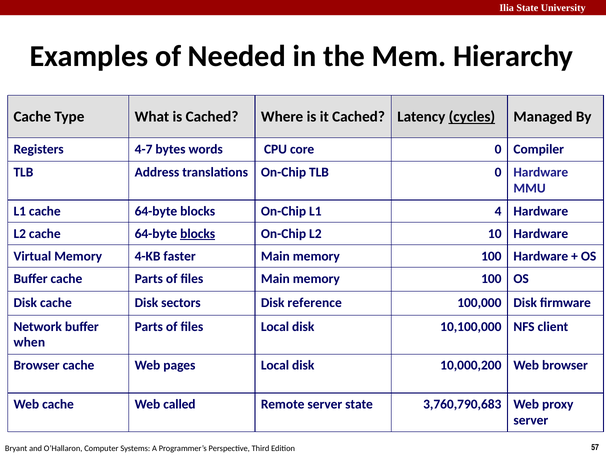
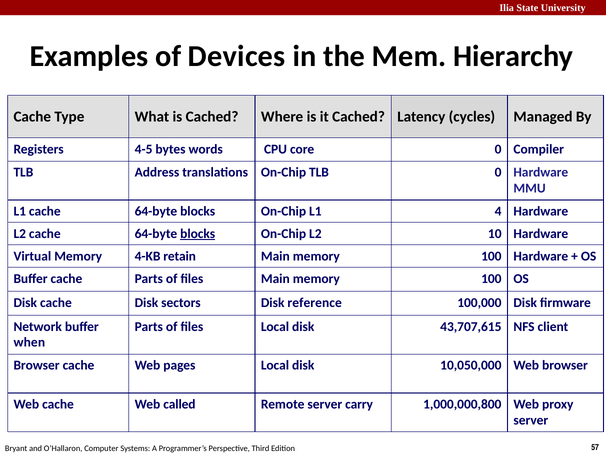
Needed: Needed -> Devices (237, 56)
cycles underline: present -> none (472, 117)
4-7: 4-7 -> 4-5 (144, 149)
faster: faster -> retain (180, 256)
10,100,000: 10,100,000 -> 43,707,615 (471, 326)
10,000,200: 10,000,200 -> 10,050,000 (471, 365)
server state: state -> carry (359, 404)
3,760,790,683: 3,760,790,683 -> 1,000,000,800 (462, 404)
